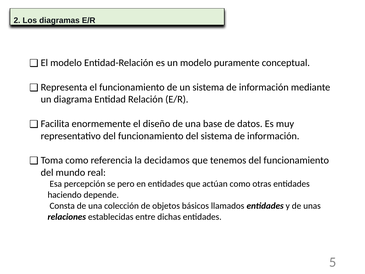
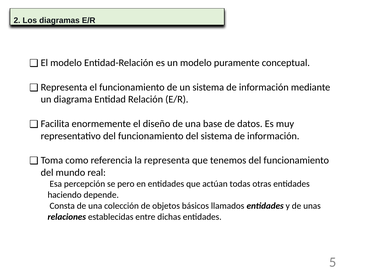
decidamos: decidamos -> representa (167, 160)
actúan como: como -> todas (240, 184)
